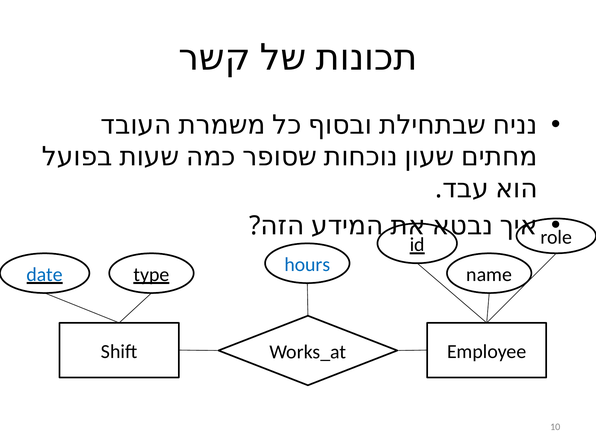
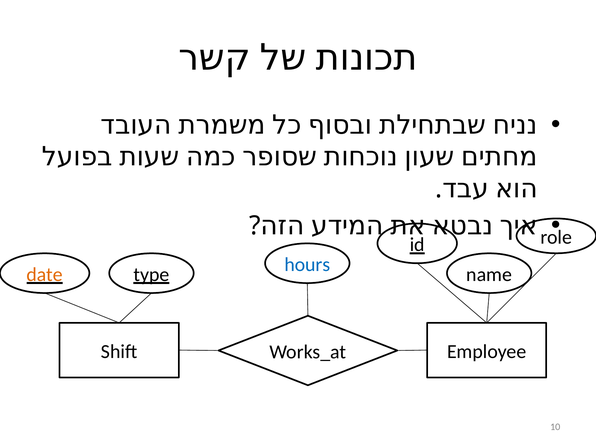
date colour: blue -> orange (45, 275)
